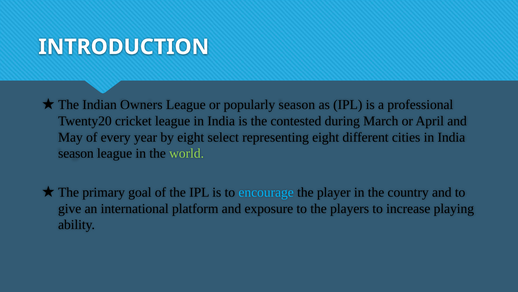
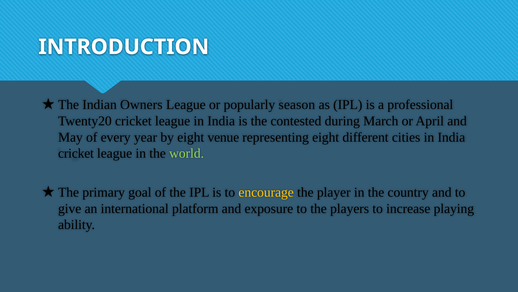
select: select -> venue (223, 137)
season: season -> cricket (76, 153)
encourage colour: light blue -> yellow (266, 192)
